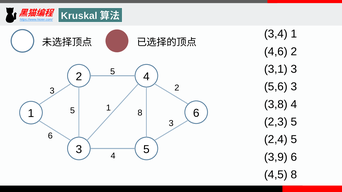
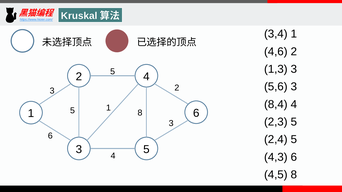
3,1: 3,1 -> 1,3 (276, 69)
3,8: 3,8 -> 8,4 (276, 104)
3,9: 3,9 -> 4,3 (276, 157)
